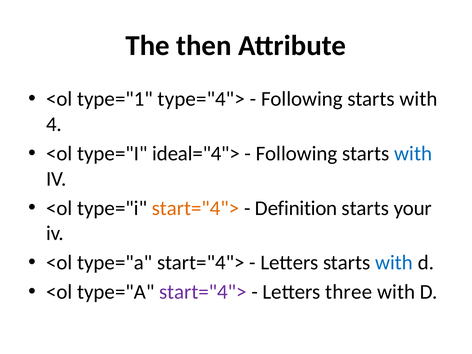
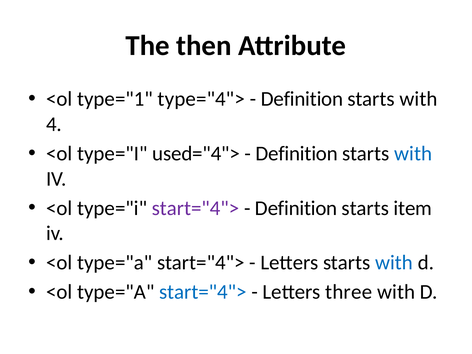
Following: Following -> Definition (302, 99)
ideal="4">: ideal="4"> -> used="4"> (196, 154)
Following: Following -> Definition (297, 154)
start="4"> colour: orange -> purple (196, 208)
your: your -> item (413, 208)
start="4"> colour: purple -> blue (203, 292)
